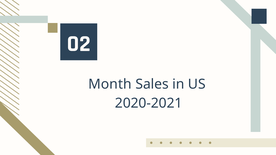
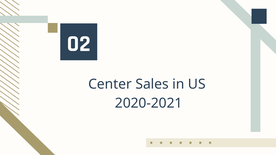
Month: Month -> Center (110, 84)
